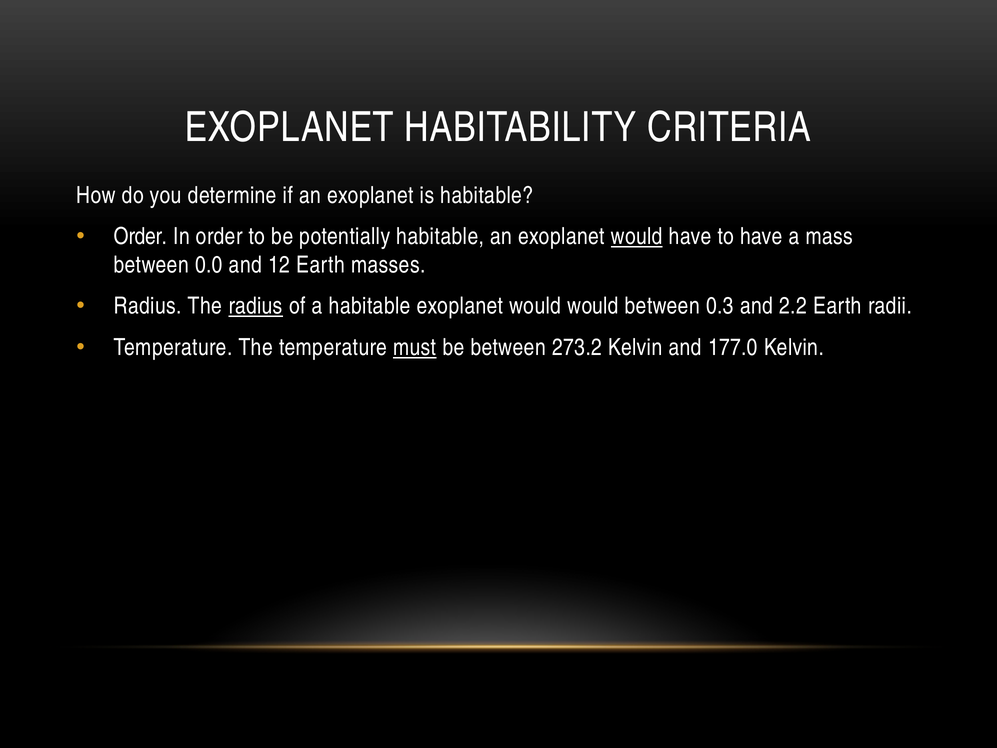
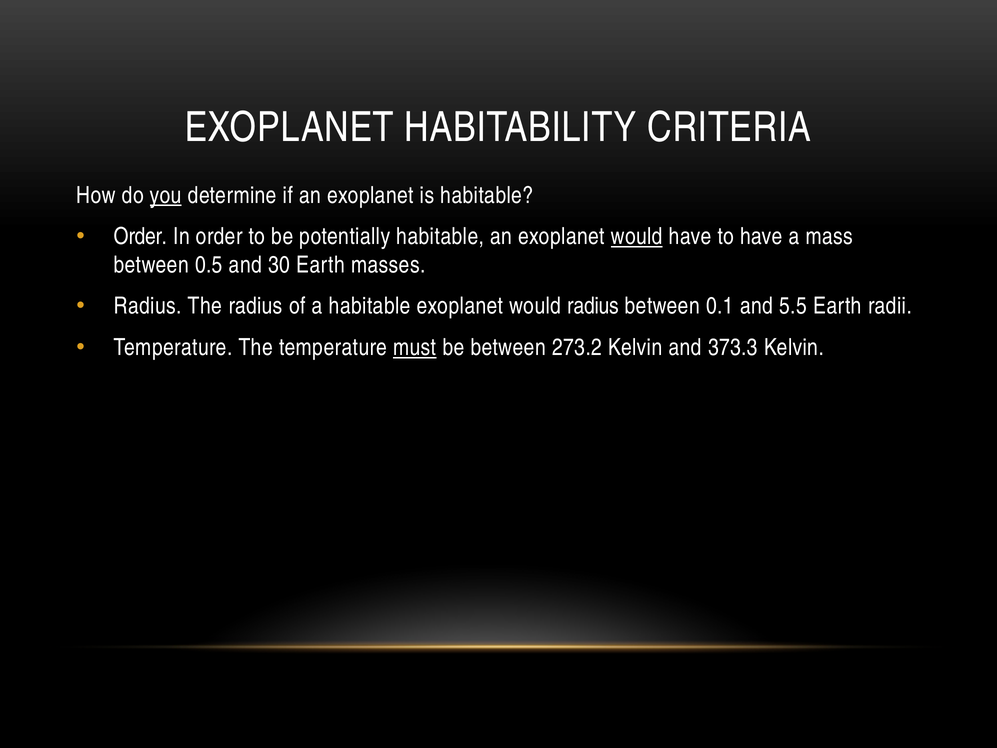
you underline: none -> present (166, 195)
0.0: 0.0 -> 0.5 (209, 265)
12: 12 -> 30 (279, 265)
radius underline: present -> none (255, 306)
would would: would -> radius (593, 306)
0.3: 0.3 -> 0.1 (720, 306)
2.2: 2.2 -> 5.5 (793, 306)
177.0: 177.0 -> 373.3 (733, 347)
